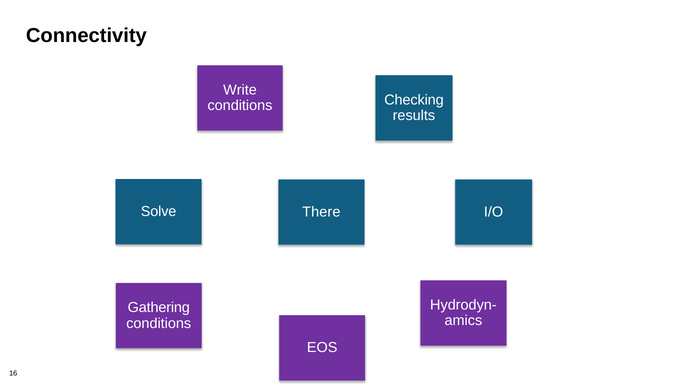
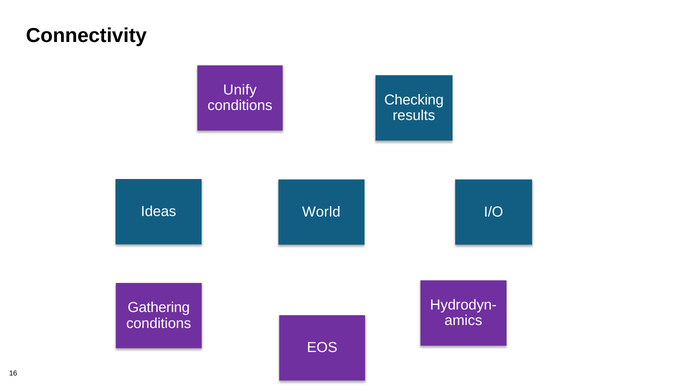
Write: Write -> Unify (240, 90)
Solve: Solve -> Ideas (159, 212)
There: There -> World (321, 212)
